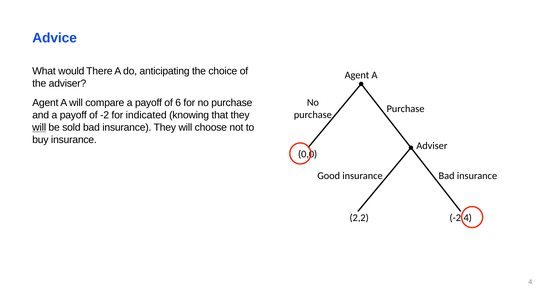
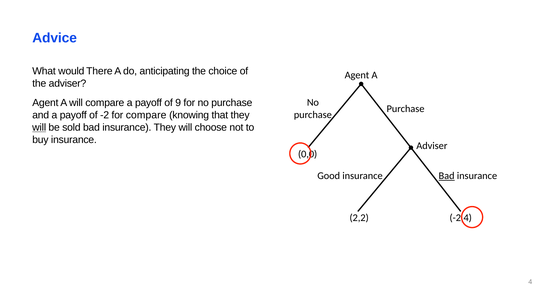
6: 6 -> 9 (178, 103)
for indicated: indicated -> compare (146, 115)
Bad underline: none -> present (447, 176)
